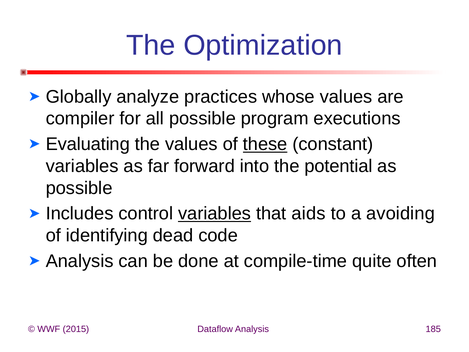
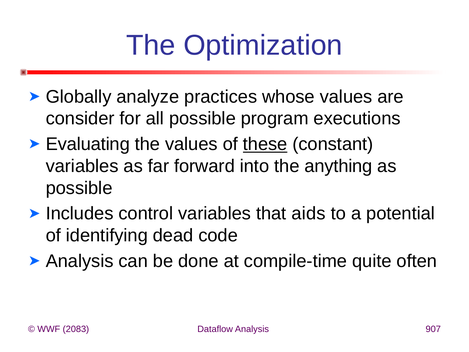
compiler: compiler -> consider (80, 119)
potential: potential -> anything (338, 166)
variables underline: present -> none (215, 213)
avoiding: avoiding -> potential (401, 213)
2015: 2015 -> 2083 (76, 329)
185: 185 -> 907 (433, 329)
